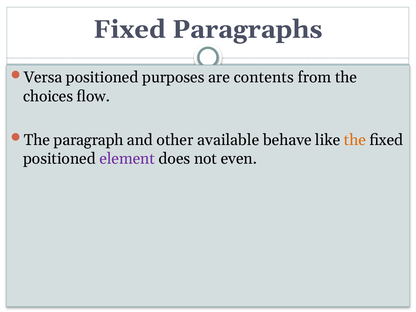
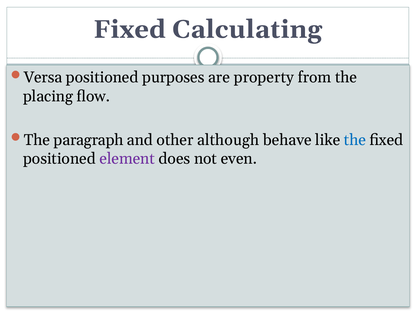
Paragraphs: Paragraphs -> Calculating (247, 29)
contents: contents -> property (264, 78)
choices: choices -> placing (48, 96)
available: available -> although (228, 140)
the colour: orange -> blue (355, 140)
